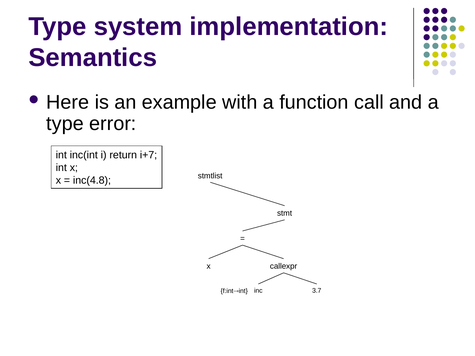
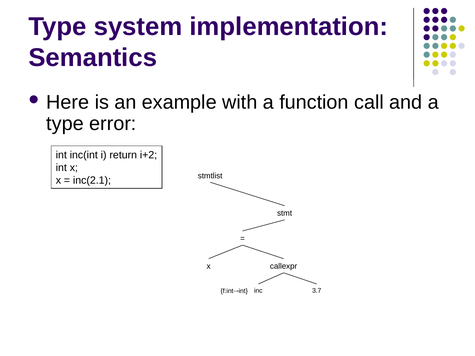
i+7: i+7 -> i+2 (148, 155)
inc(4.8: inc(4.8 -> inc(2.1 (92, 181)
